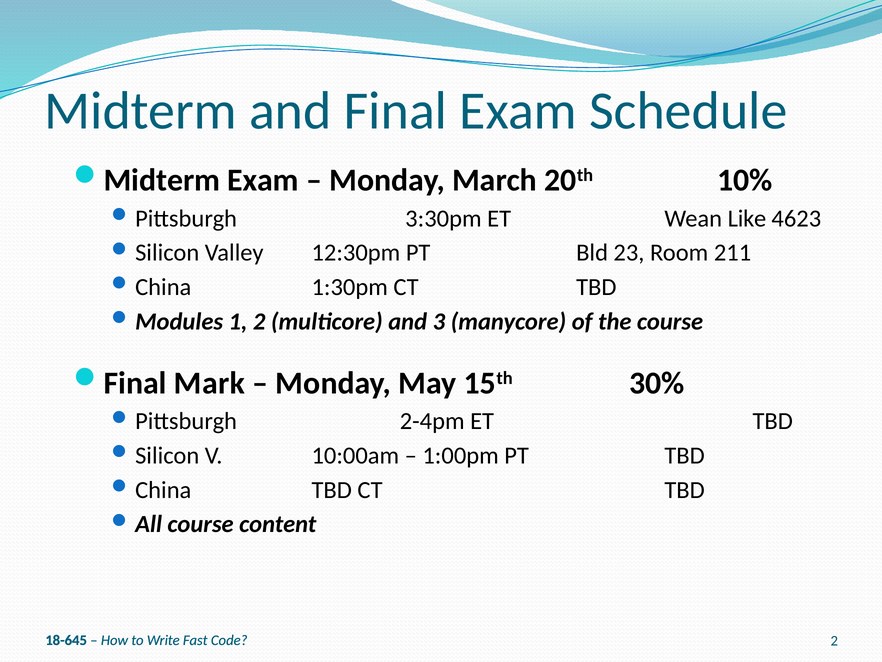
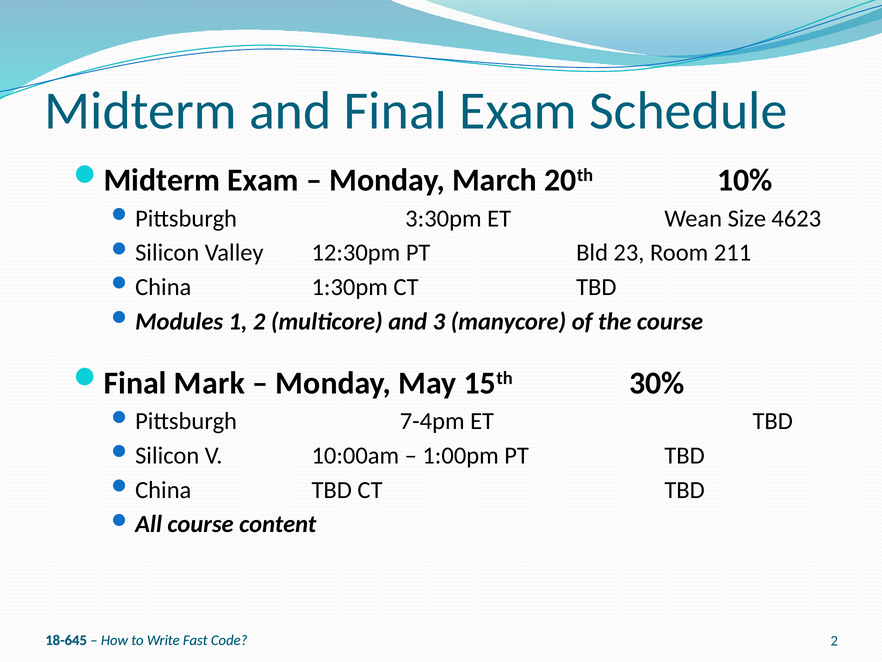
Like: Like -> Size (747, 218)
2-4pm: 2-4pm -> 7-4pm (432, 421)
